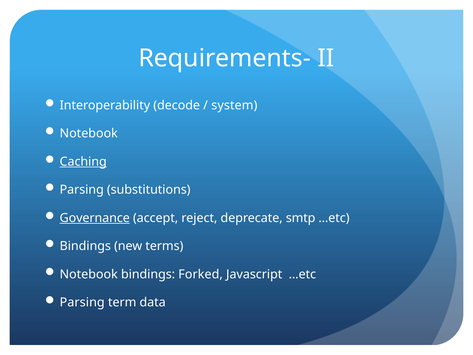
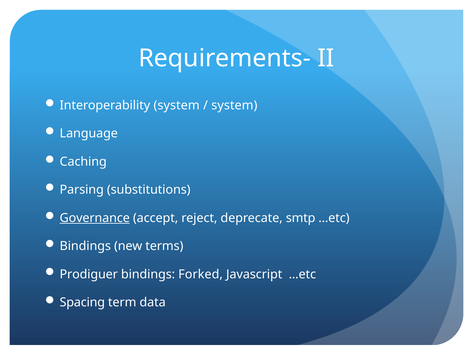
Interoperability decode: decode -> system (177, 105)
Notebook: Notebook -> Language (89, 133)
Caching underline: present -> none (83, 162)
Notebook: Notebook -> Prodiguer (89, 274)
Parsing: Parsing -> Spacing (82, 302)
